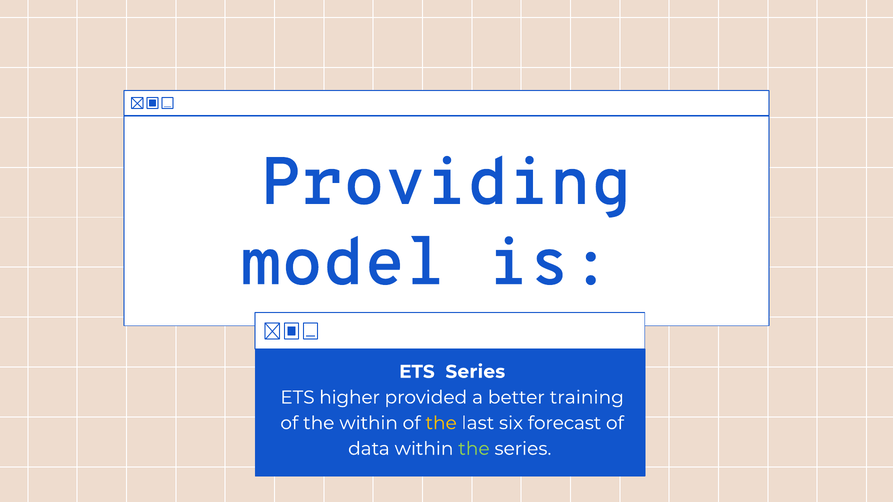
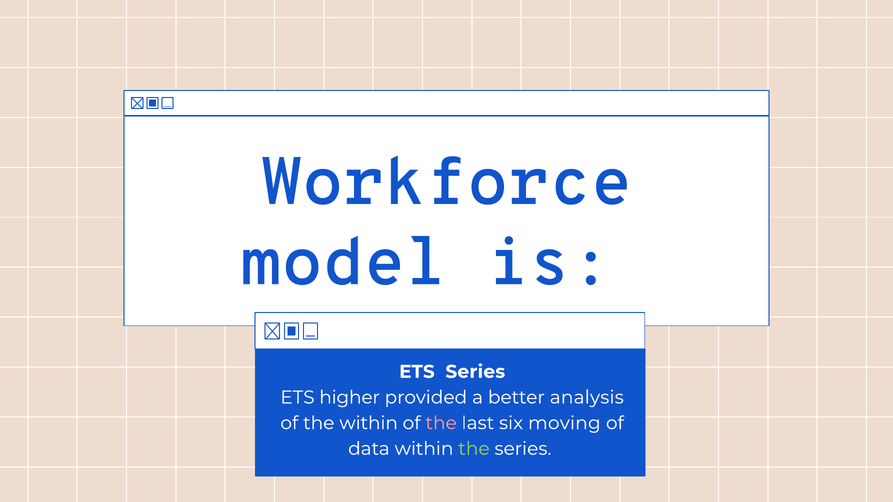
Providing: Providing -> Workforce (446, 182)
training: training -> analysis (587, 398)
the colour: yellow -> pink (441, 423)
forecast: forecast -> moving (564, 423)
